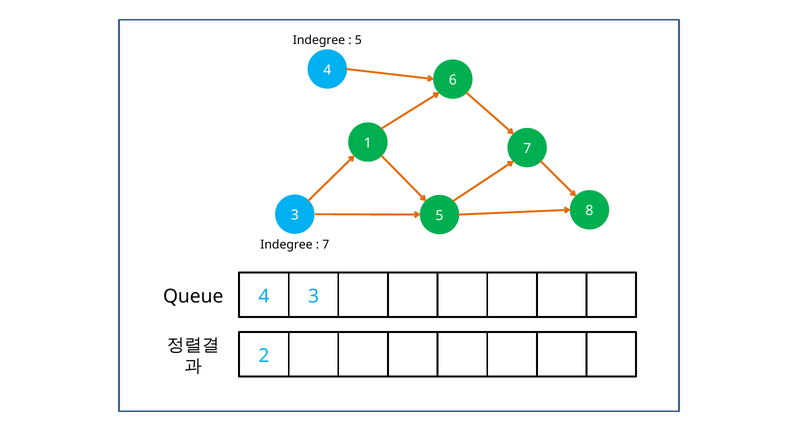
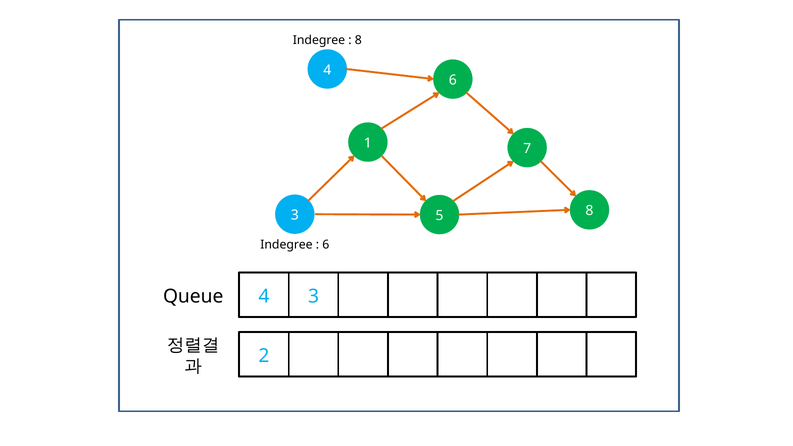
5: 5 -> 8 (358, 40)
7: 7 -> 6 (326, 245)
